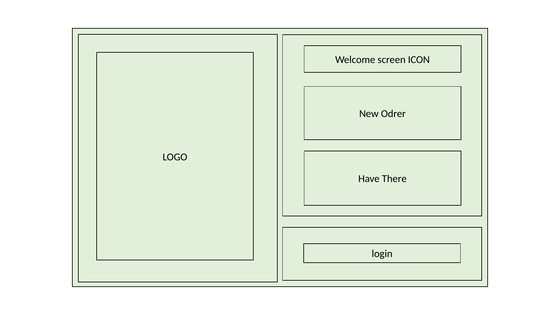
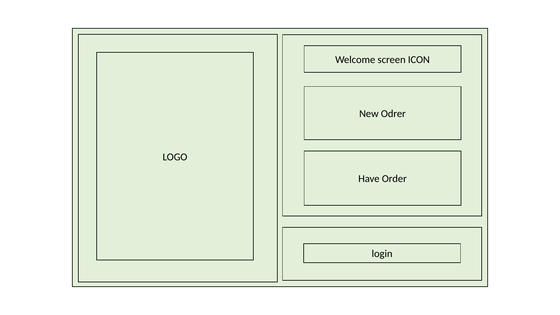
There: There -> Order (394, 179)
